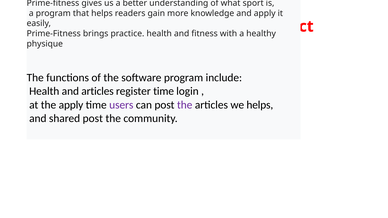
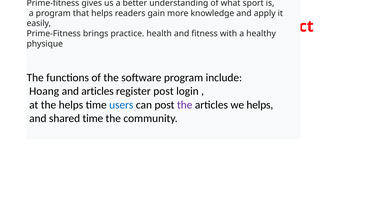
Health: Health -> Hoang (44, 91)
register time: time -> post (164, 91)
the apply: apply -> helps (71, 105)
users colour: purple -> blue (121, 105)
shared post: post -> time (93, 118)
